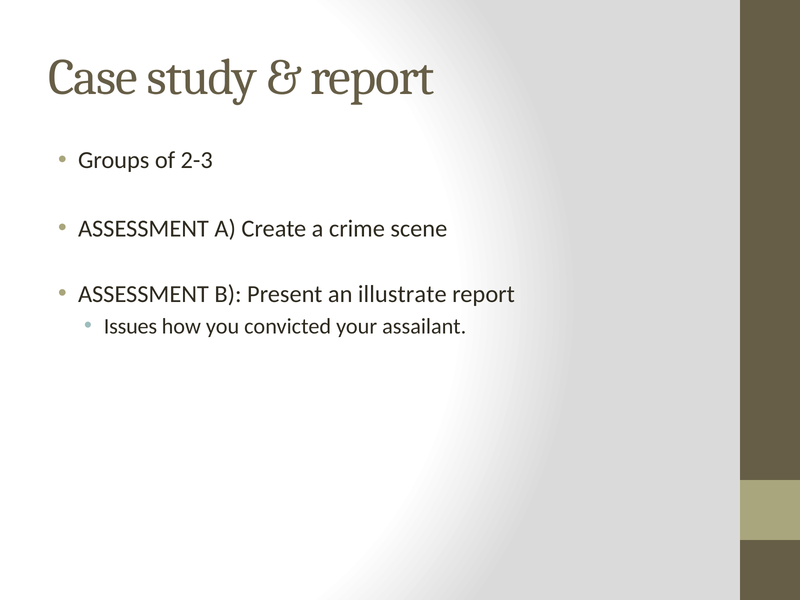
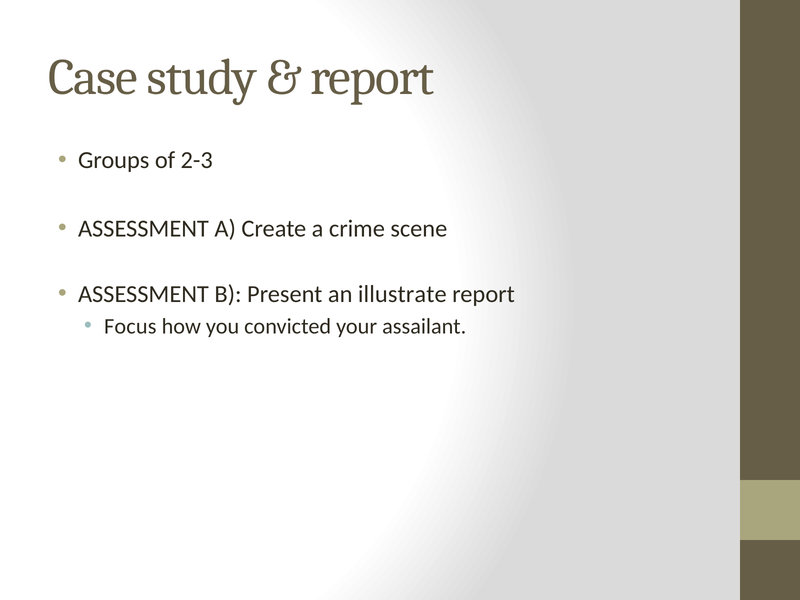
Issues: Issues -> Focus (130, 326)
